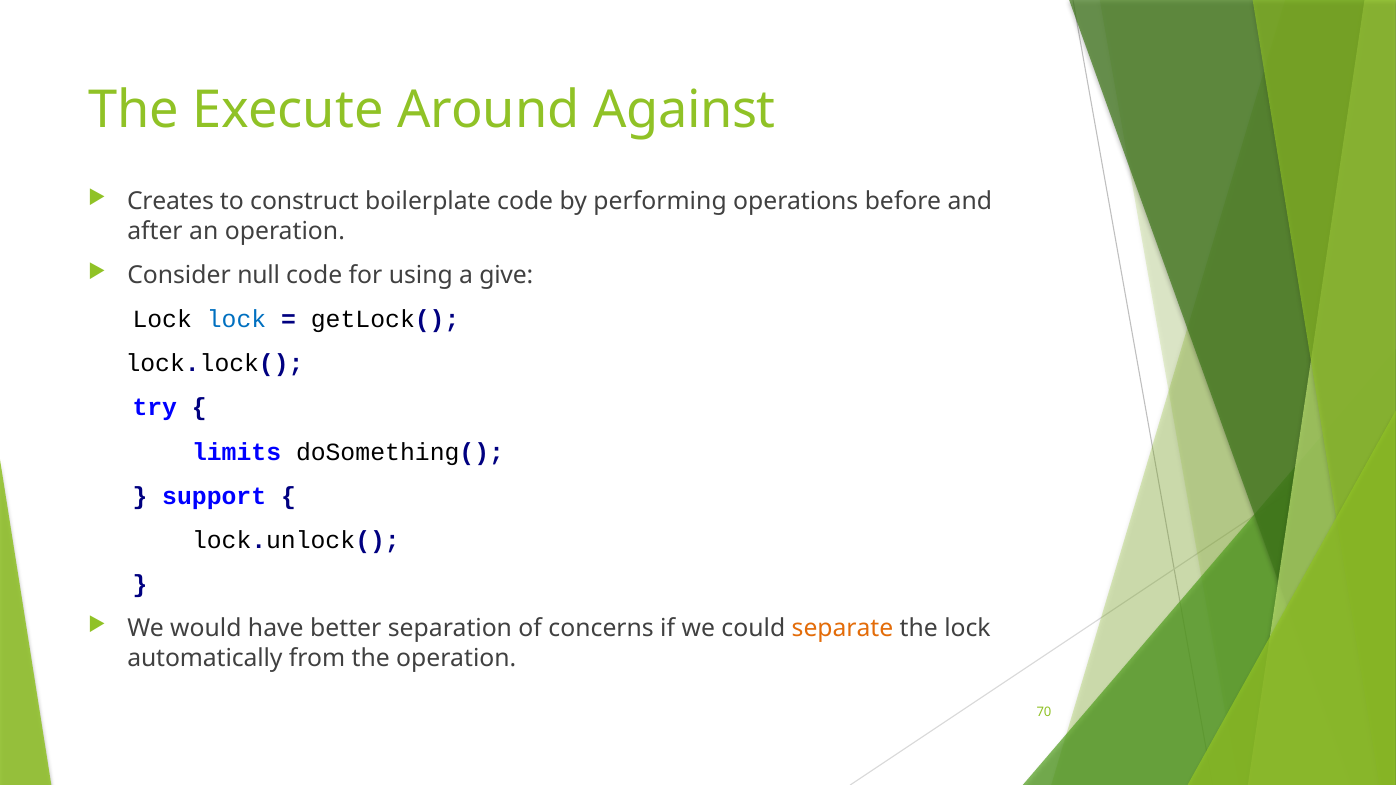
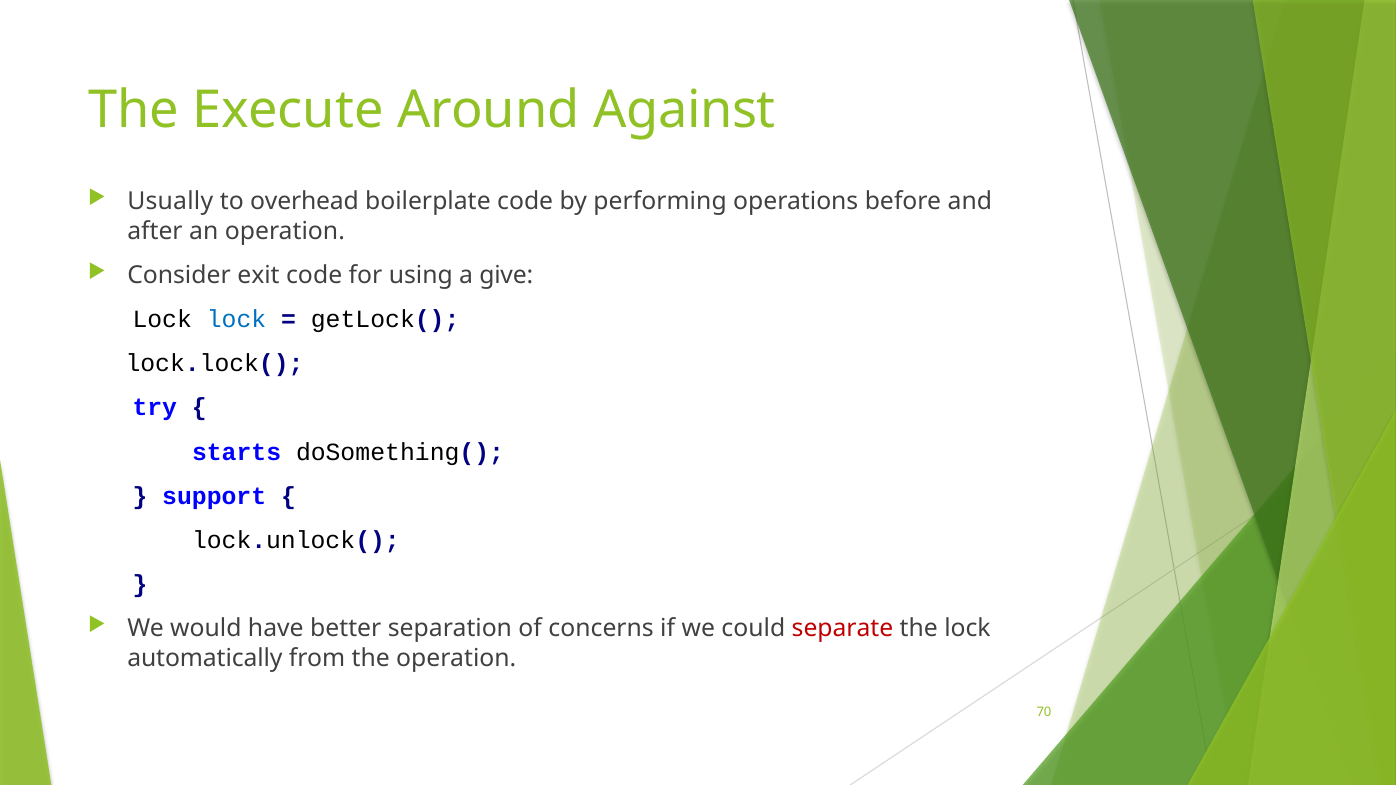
Creates: Creates -> Usually (170, 201)
construct: construct -> overhead (305, 201)
null: null -> exit (258, 275)
limits: limits -> starts (237, 452)
separate colour: orange -> red (842, 629)
